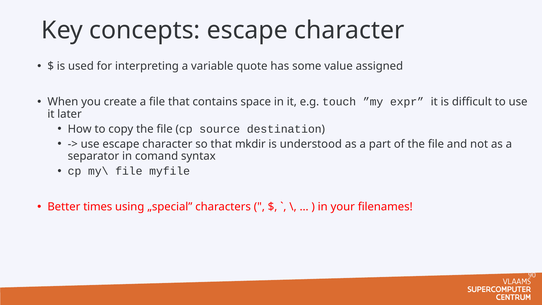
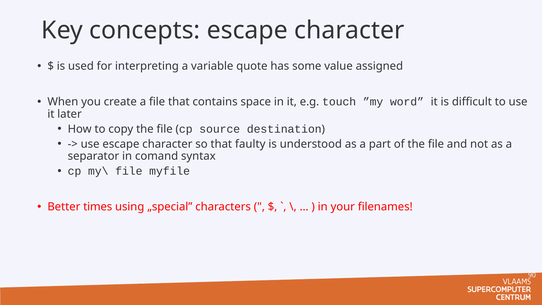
expr: expr -> word (407, 102)
mkdir: mkdir -> faulty (250, 144)
